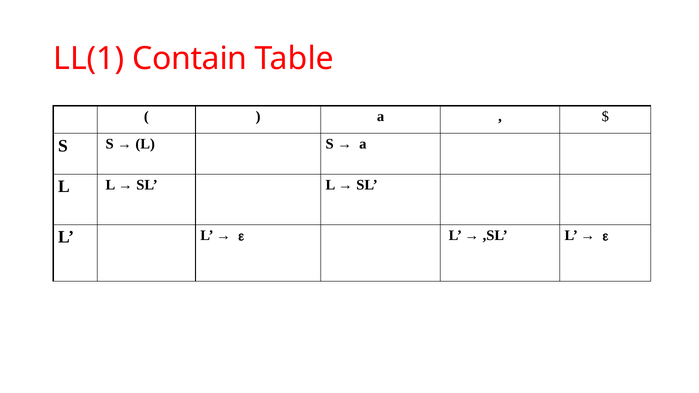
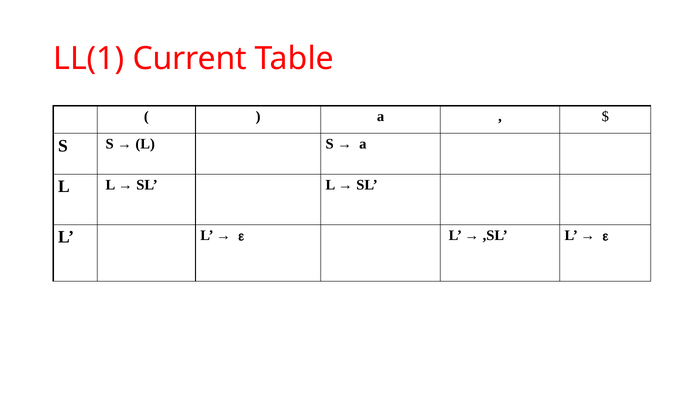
Contain: Contain -> Current (190, 59)
